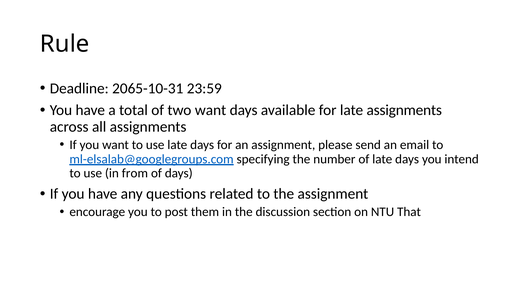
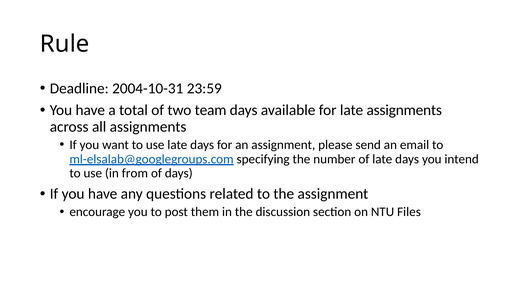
2065-10-31: 2065-10-31 -> 2004-10-31 (148, 89)
two want: want -> team (211, 111)
That: That -> Files (409, 213)
